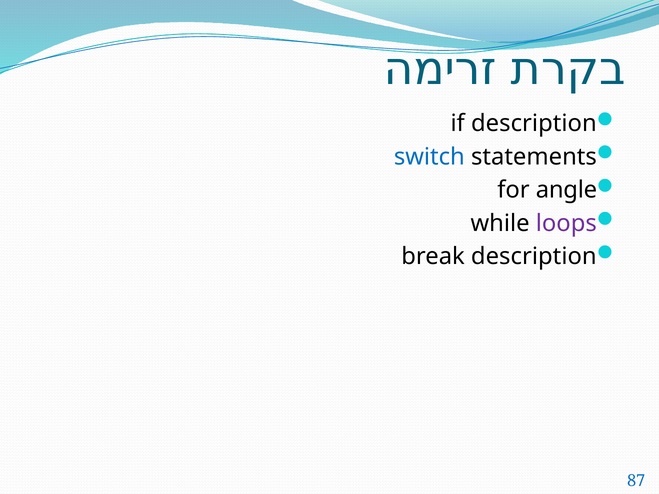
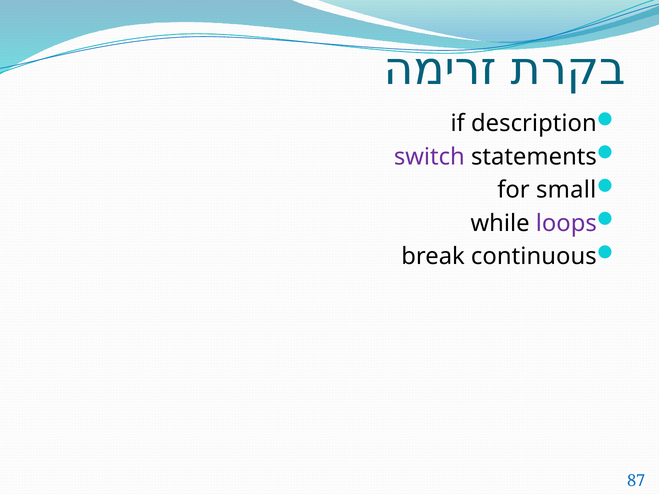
switch colour: blue -> purple (429, 157)
angle: angle -> small (566, 190)
break description: description -> continuous (534, 257)
